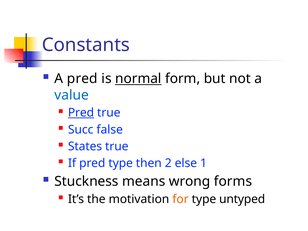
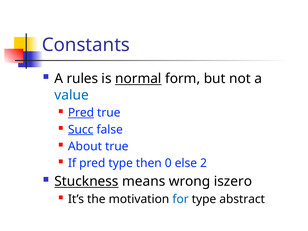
A pred: pred -> rules (82, 79)
Succ underline: none -> present (81, 130)
States: States -> About (85, 146)
2: 2 -> 0 (168, 163)
1: 1 -> 2 (204, 163)
Stuckness underline: none -> present (87, 181)
forms: forms -> iszero (233, 181)
for colour: orange -> blue (180, 199)
untyped: untyped -> abstract (242, 199)
